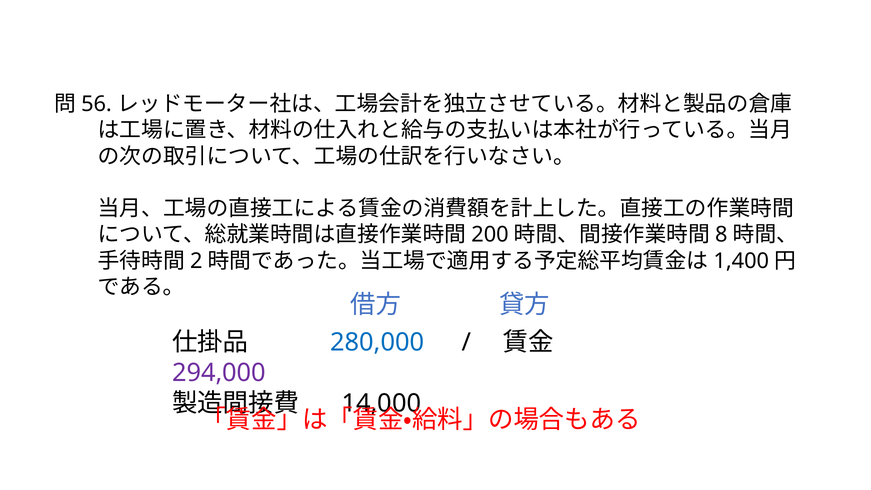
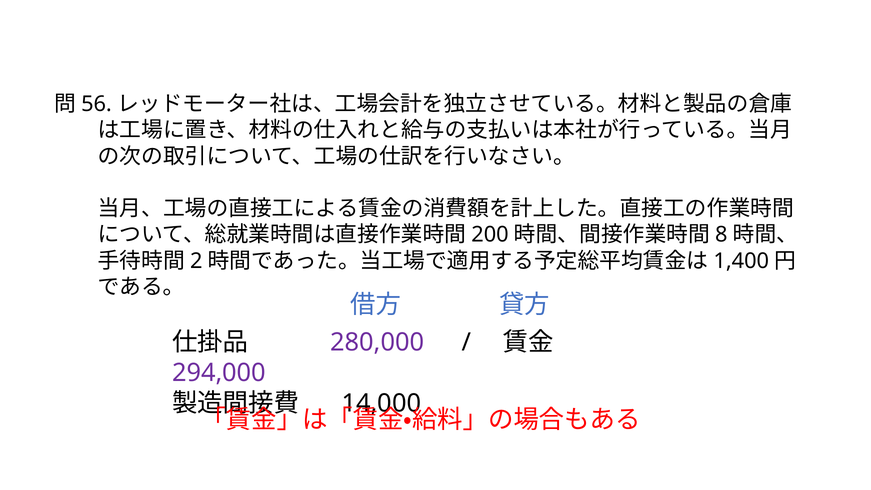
280,000 colour: blue -> purple (377, 342)
